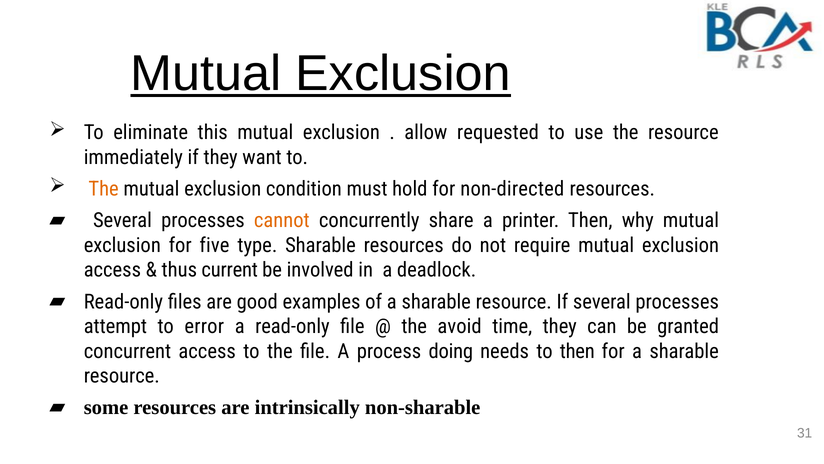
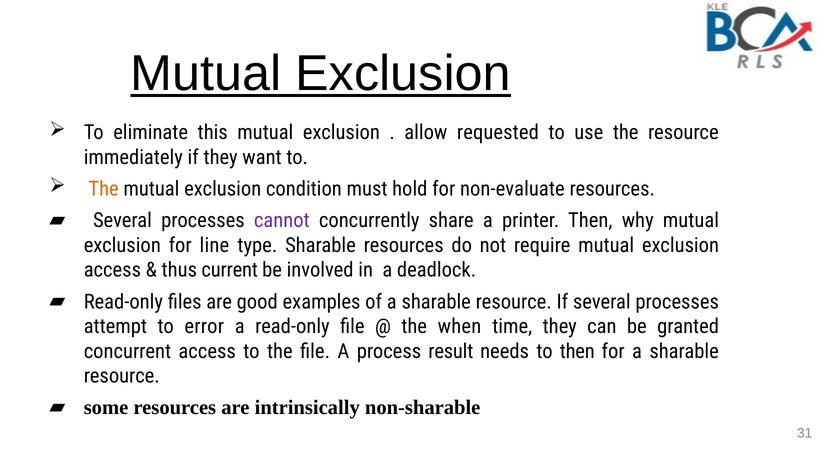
non-directed: non-directed -> non-evaluate (512, 189)
cannot colour: orange -> purple (282, 220)
five: five -> line (214, 245)
avoid: avoid -> when (459, 326)
doing: doing -> result (451, 351)
